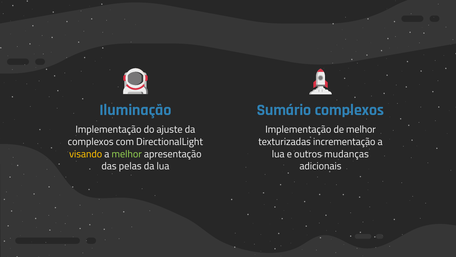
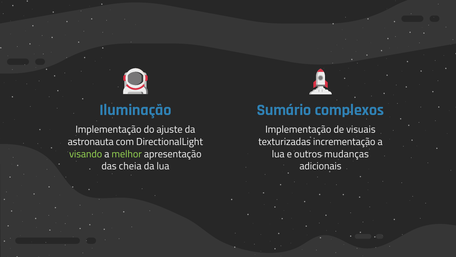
de melhor: melhor -> visuais (361, 129)
complexos: complexos -> astronauta (91, 142)
visando colour: yellow -> light green (86, 154)
pelas: pelas -> cheia (130, 166)
